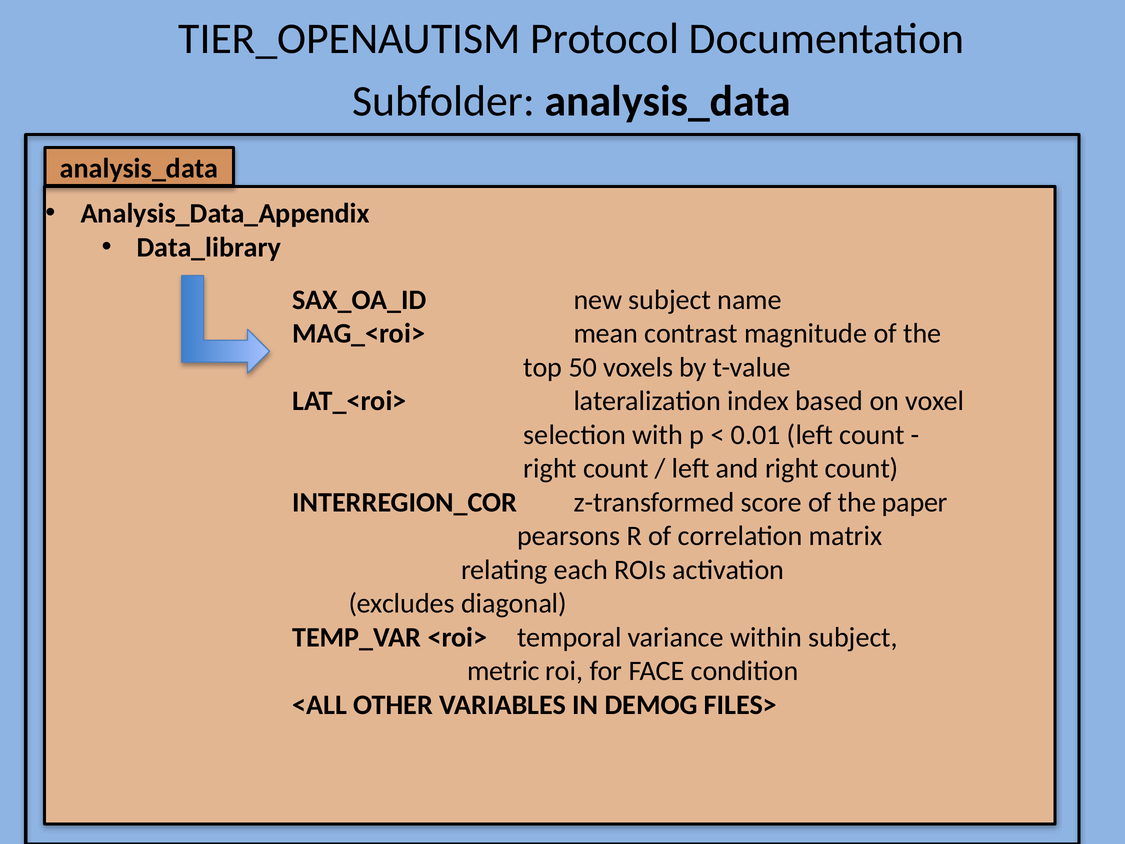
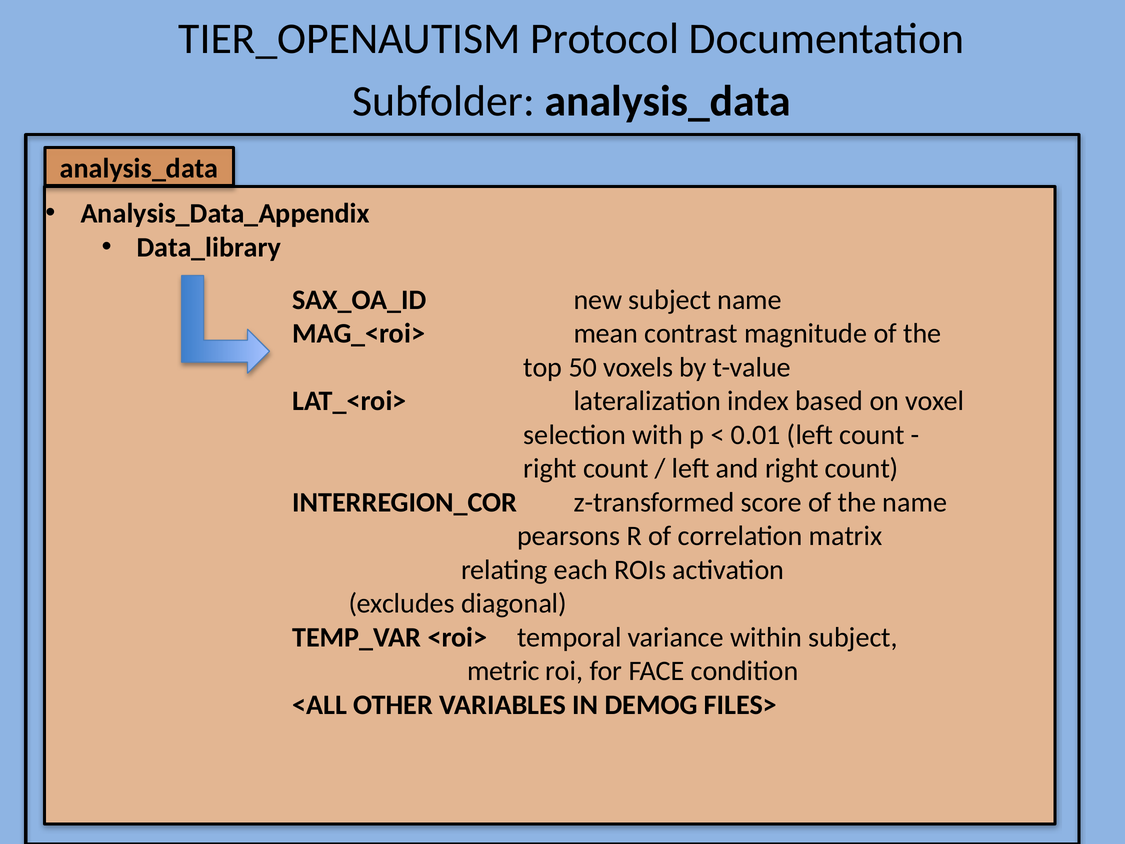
the paper: paper -> name (915, 502)
